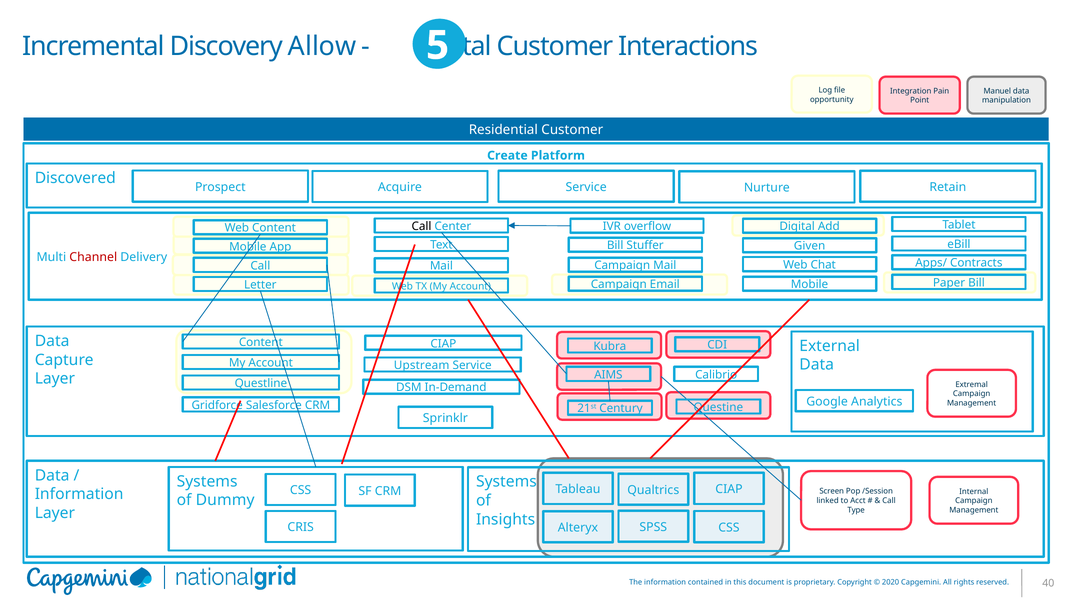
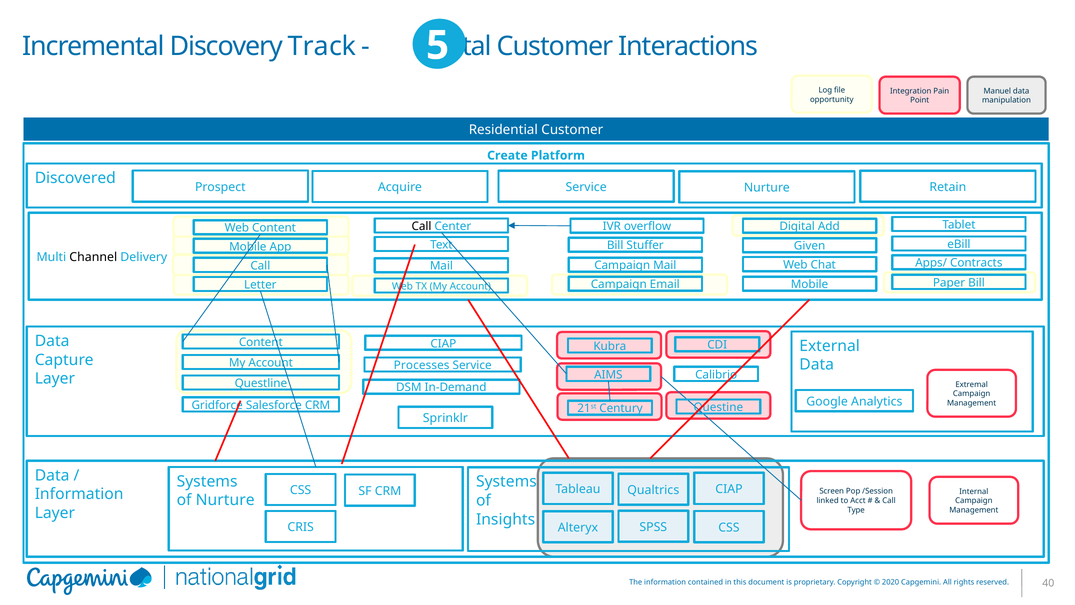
Allow: Allow -> Track (322, 46)
Channel colour: red -> black (93, 257)
Upstream: Upstream -> Processes (422, 365)
of Dummy: Dummy -> Nurture (225, 500)
